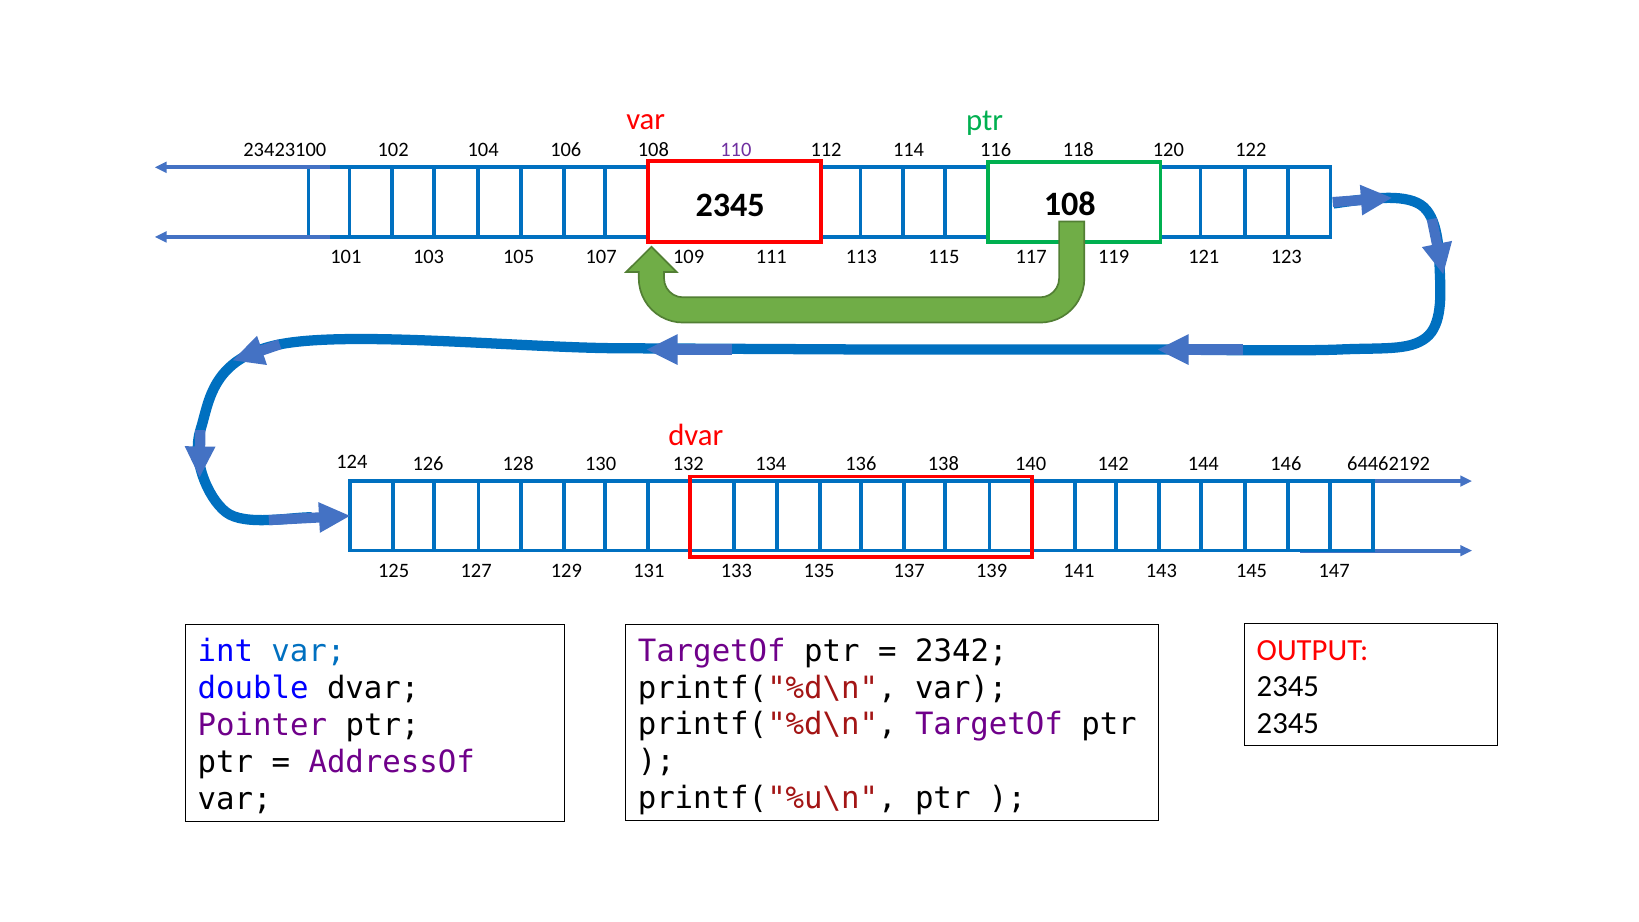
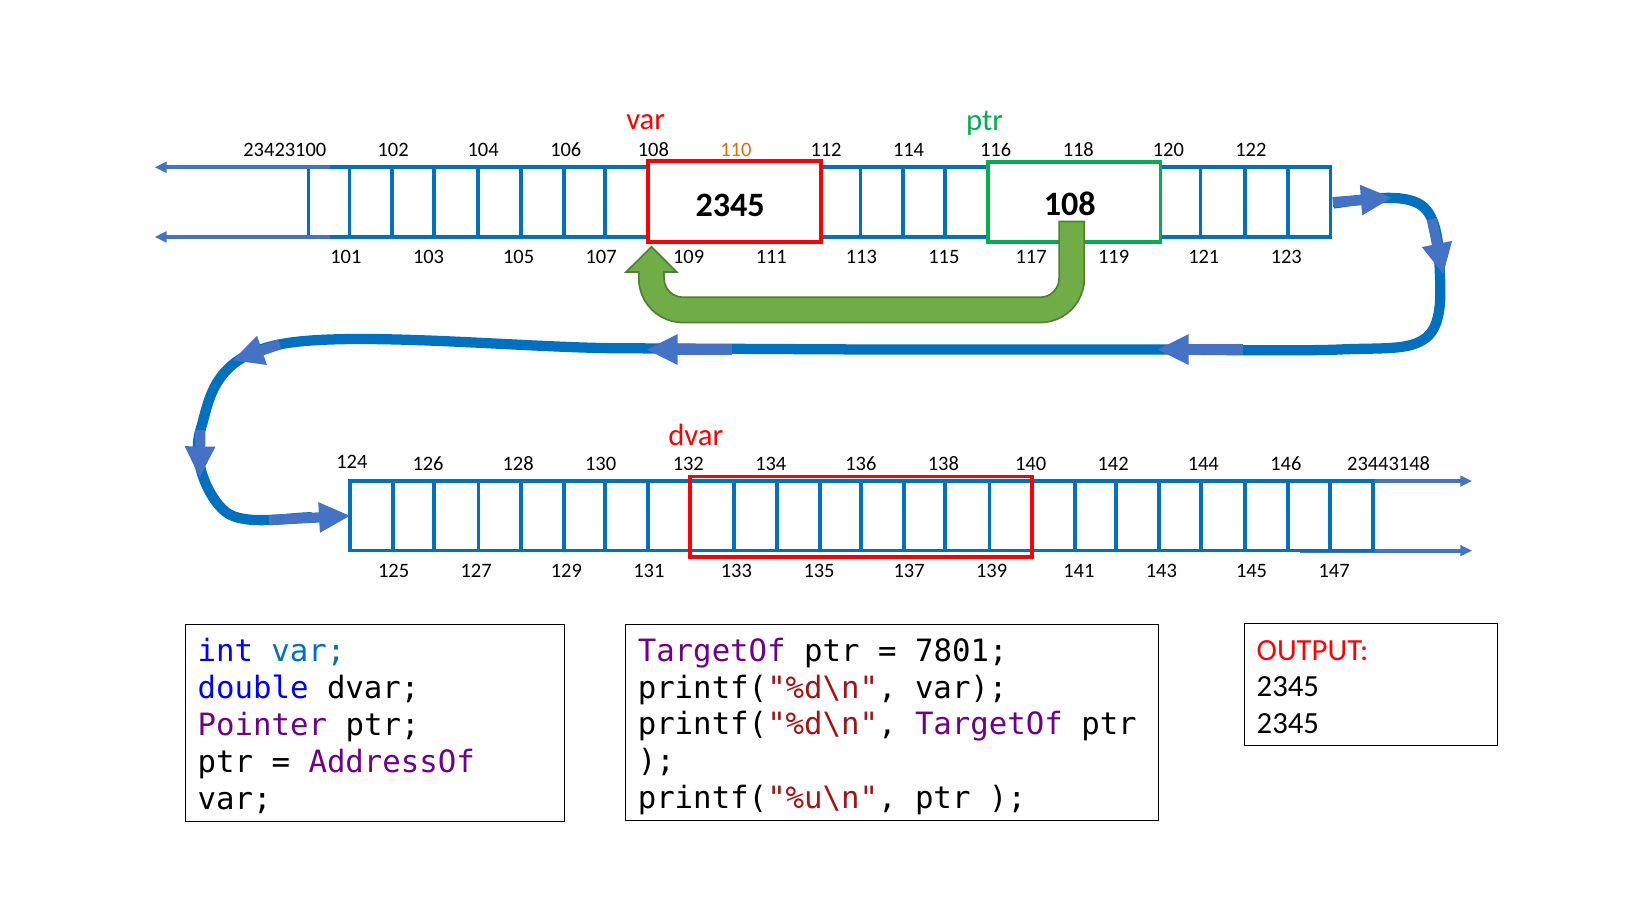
110 colour: purple -> orange (736, 150)
64462192: 64462192 -> 23443148 (1389, 464)
2342: 2342 -> 7801 (961, 651)
